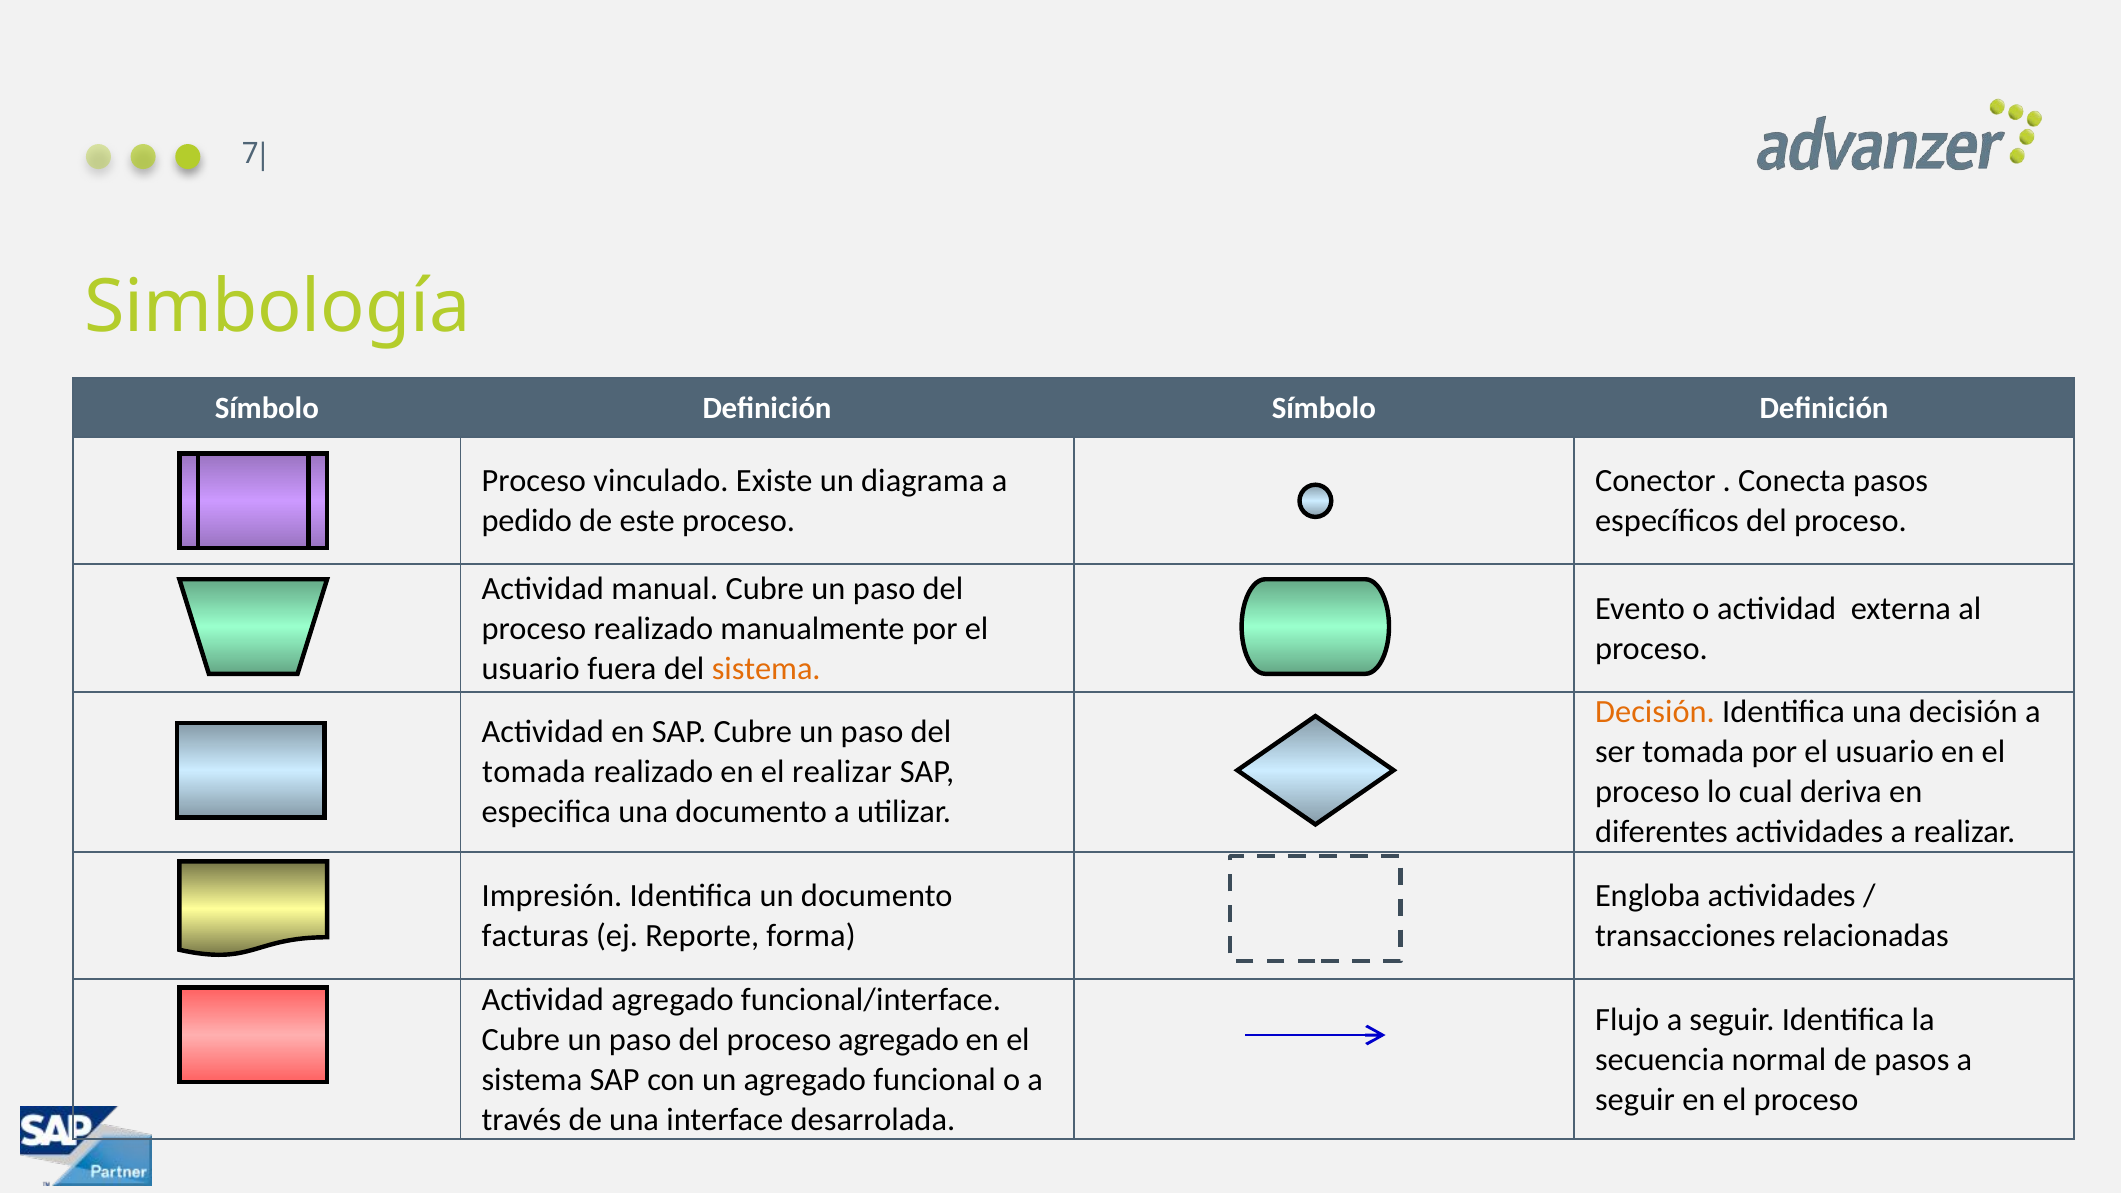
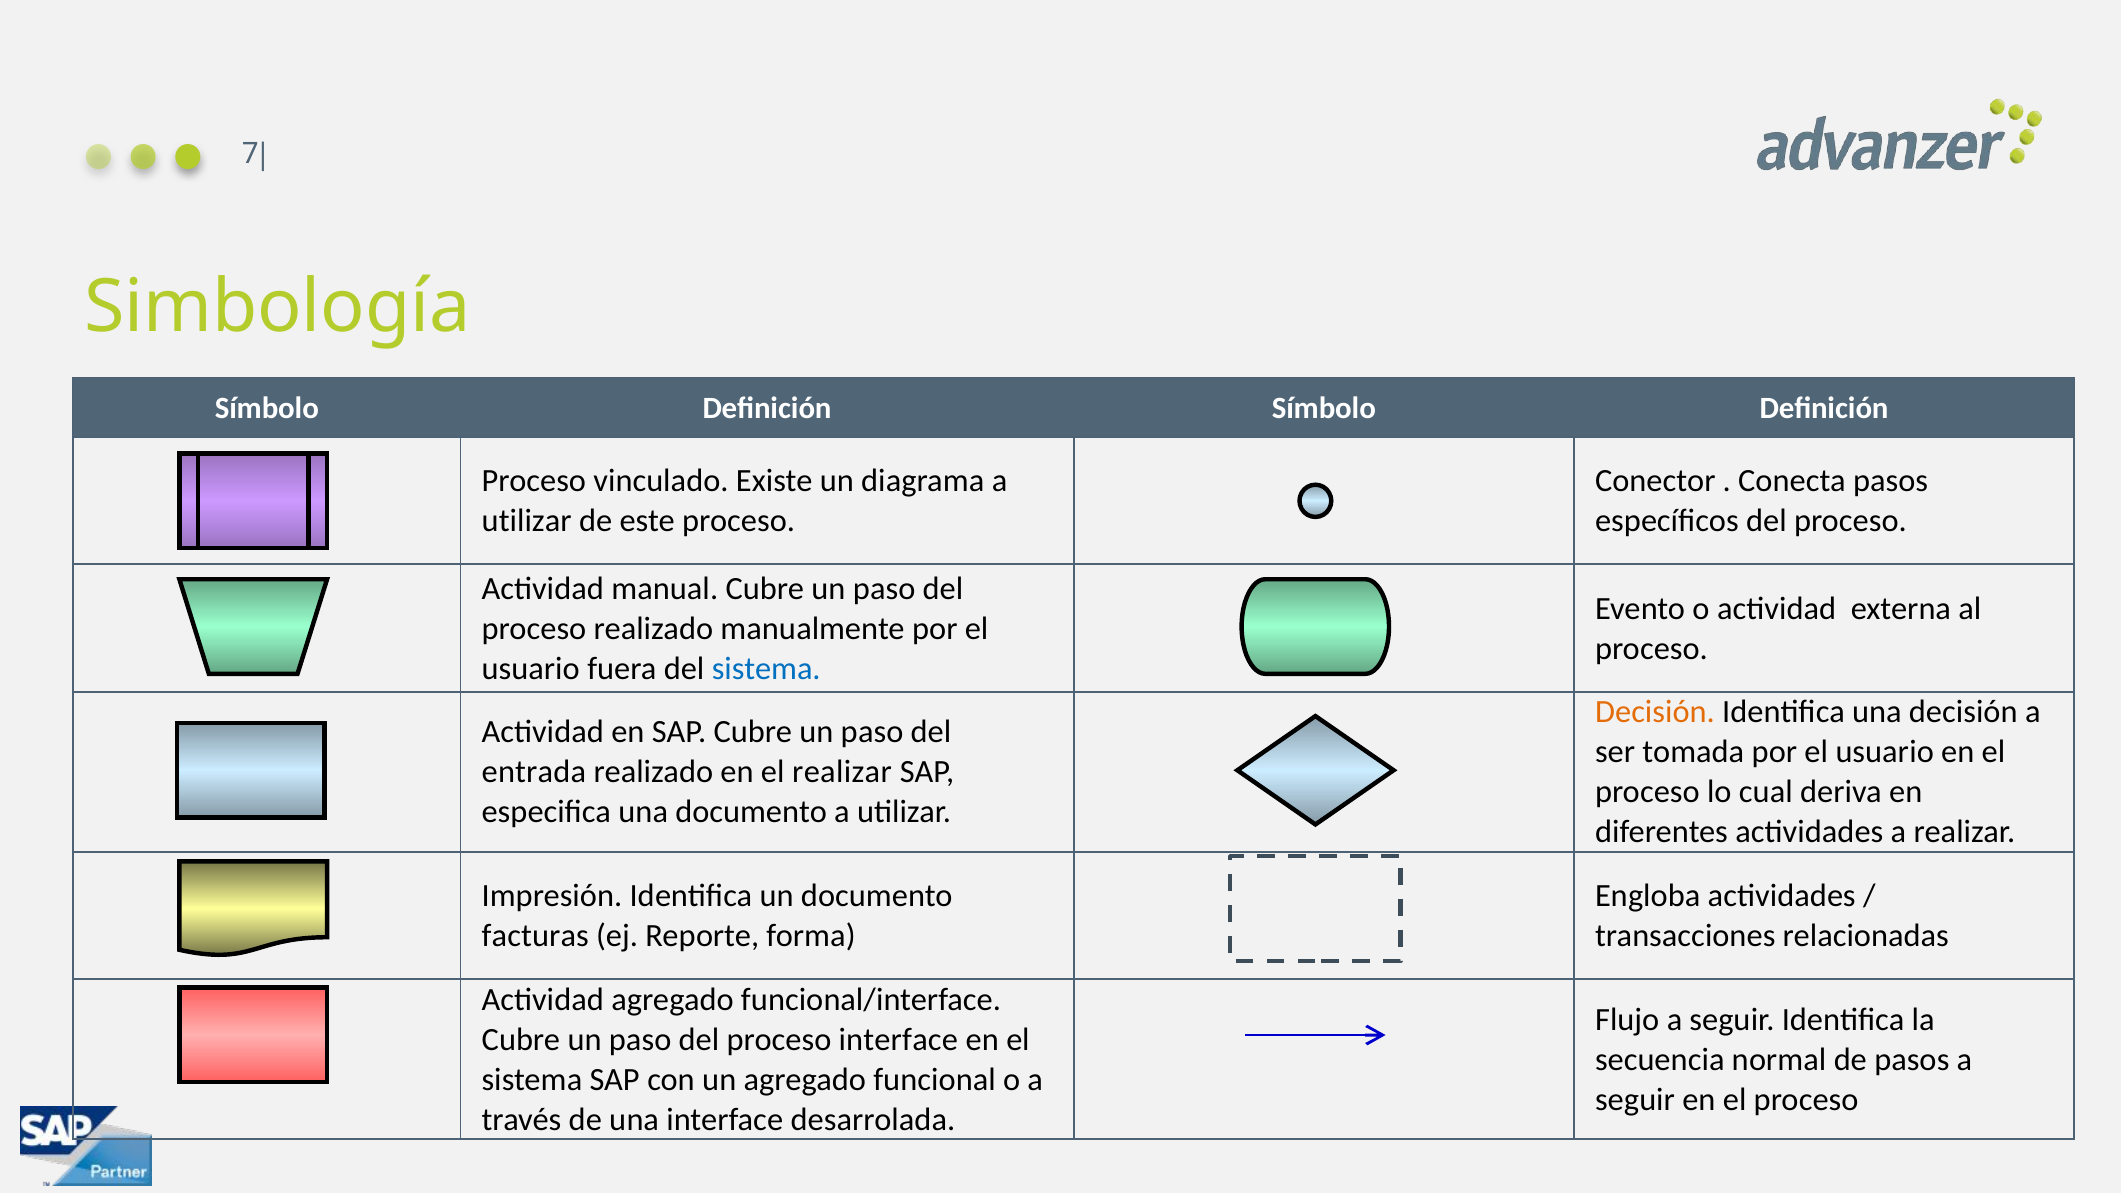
pedido: pedido -> utilizar (527, 521)
sistema colour: orange -> blue (766, 669)
tomada: tomada -> entrada (534, 772)
proceso agregado: agregado -> interface (898, 1040)
